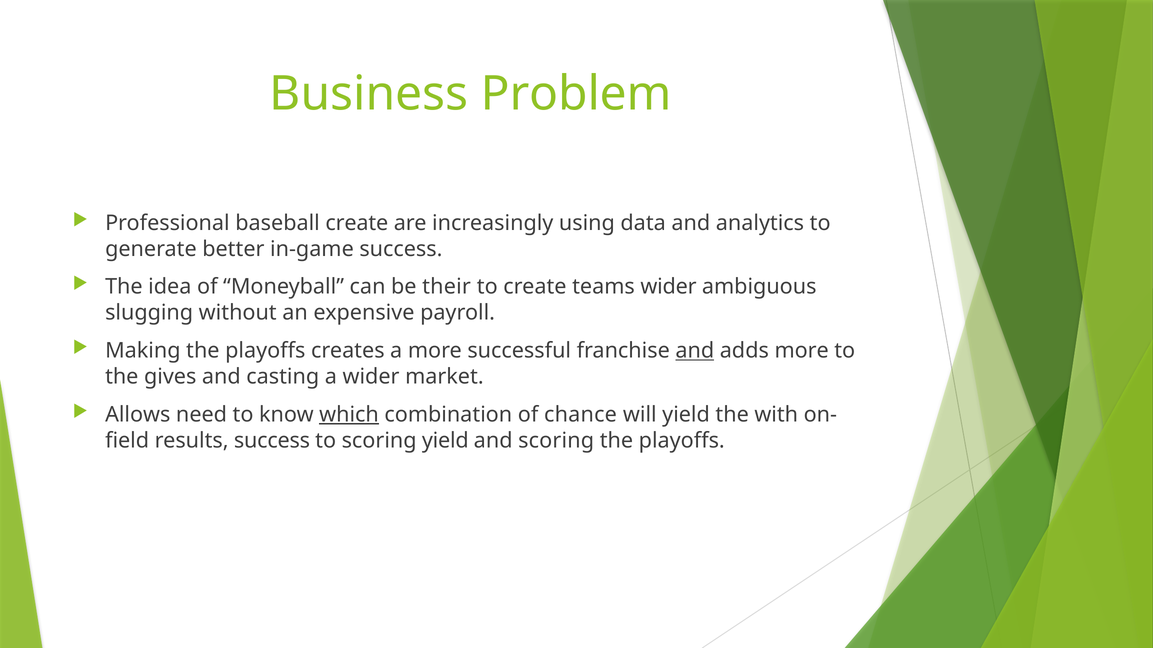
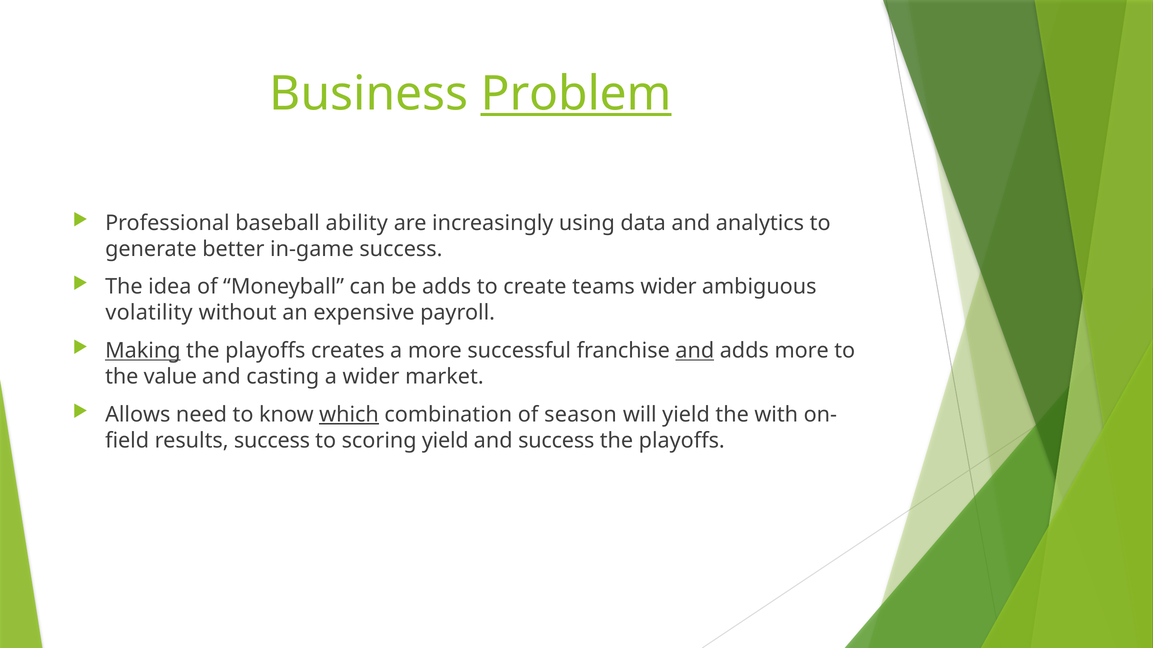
Problem underline: none -> present (576, 94)
baseball create: create -> ability (357, 223)
be their: their -> adds (447, 287)
slugging: slugging -> volatility (149, 313)
Making underline: none -> present (143, 351)
gives: gives -> value (170, 377)
chance: chance -> season (580, 415)
and scoring: scoring -> success (556, 441)
